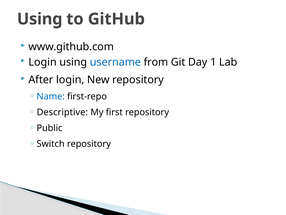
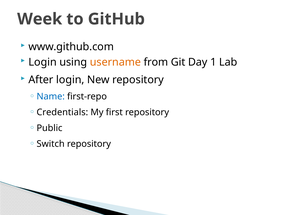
Using: Using -> Week (40, 19)
username colour: blue -> orange (115, 62)
Descriptive: Descriptive -> Credentials (62, 112)
